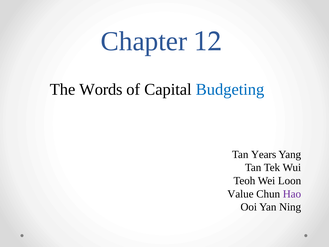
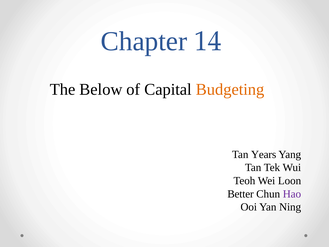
12: 12 -> 14 (208, 41)
Words: Words -> Below (101, 89)
Budgeting colour: blue -> orange (230, 89)
Value: Value -> Better (241, 194)
